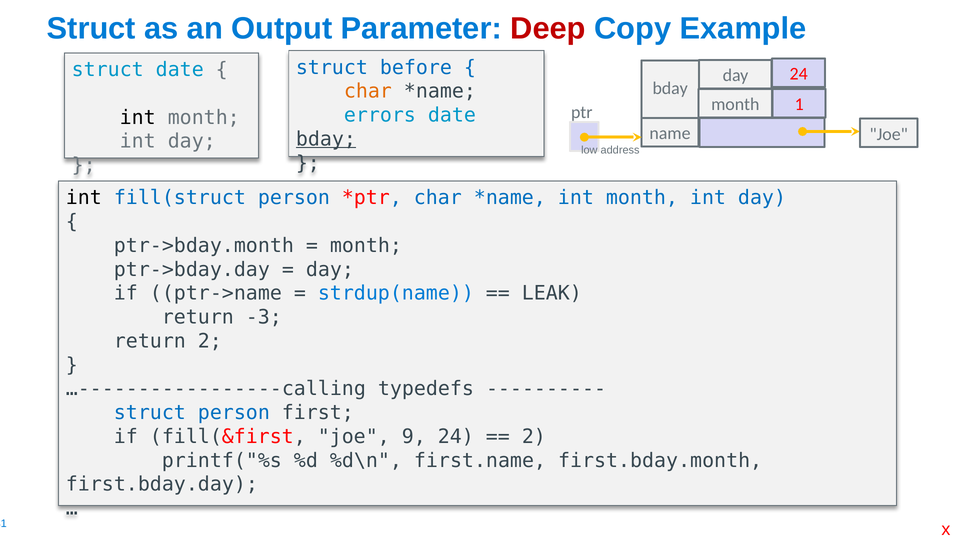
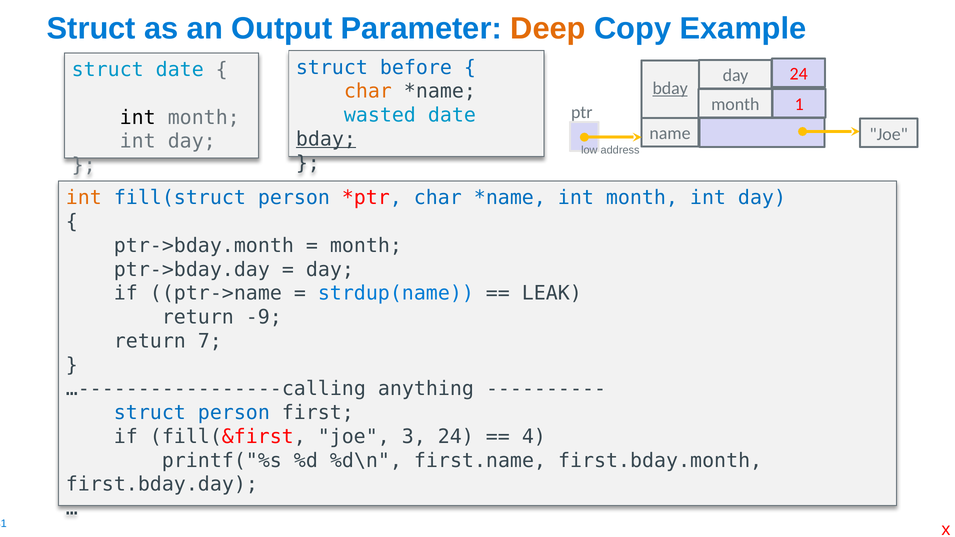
Deep colour: red -> orange (548, 29)
bday underline: none -> present (670, 88)
errors: errors -> wasted (380, 115)
int colour: black -> orange (84, 198)
-3: -3 -> -9 (264, 317)
return 2: 2 -> 7 (210, 341)
typedefs: typedefs -> anything (426, 389)
9: 9 -> 3 (414, 437)
2: 2 -> 4 (534, 437)
